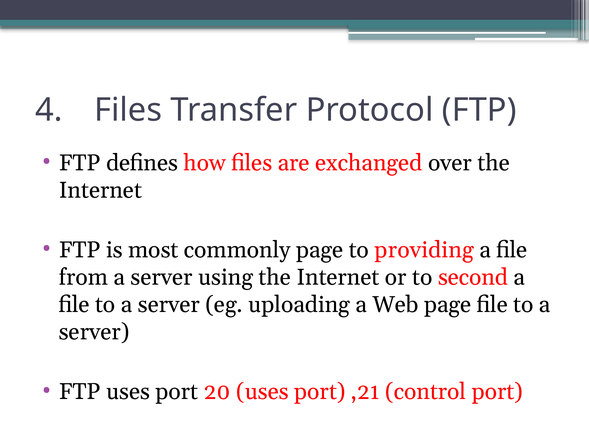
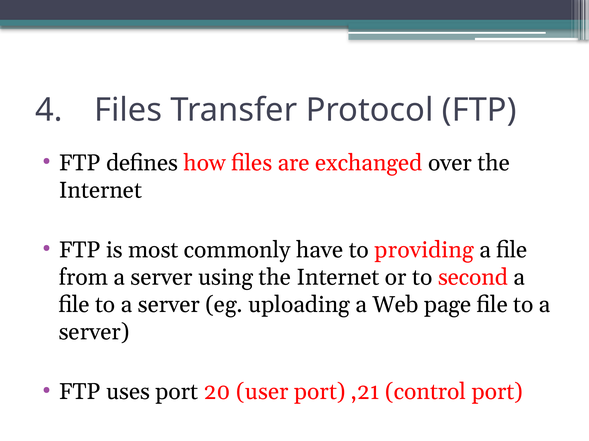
commonly page: page -> have (320, 250)
20 uses: uses -> user (262, 392)
